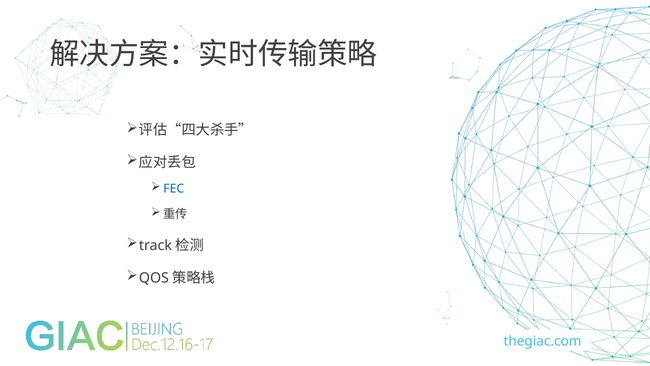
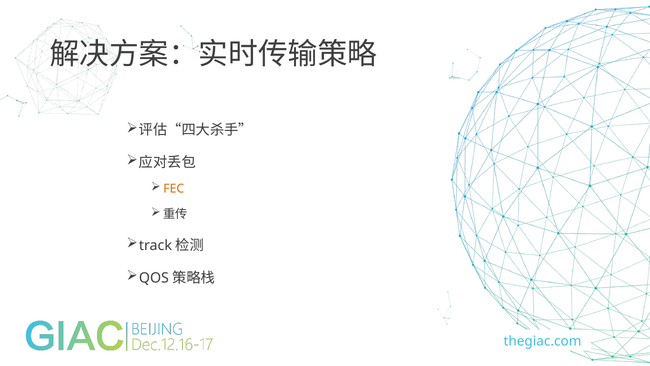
FEC colour: blue -> orange (174, 189)
